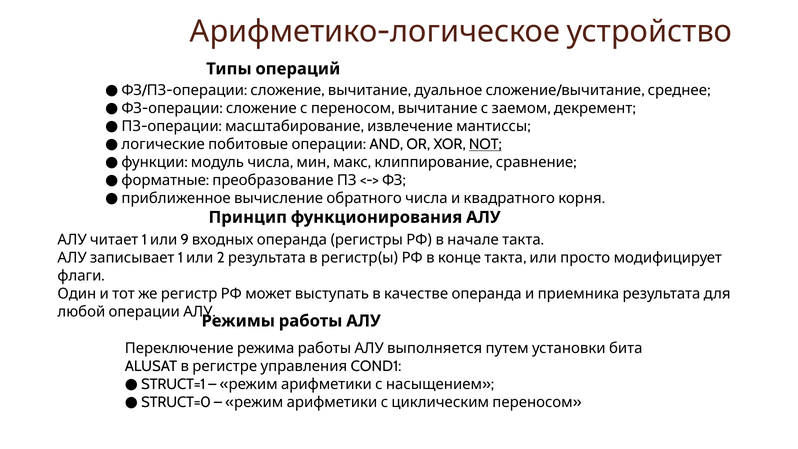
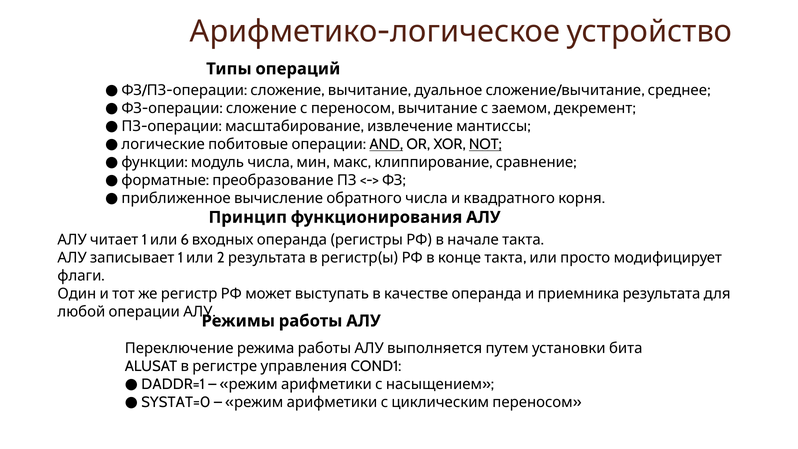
AND underline: none -> present (386, 144)
9: 9 -> 6 (185, 240)
STRUCT=1: STRUCT=1 -> DADDR=1 (173, 384)
STRUCT=0: STRUCT=0 -> SYSTAT=0 (176, 402)
